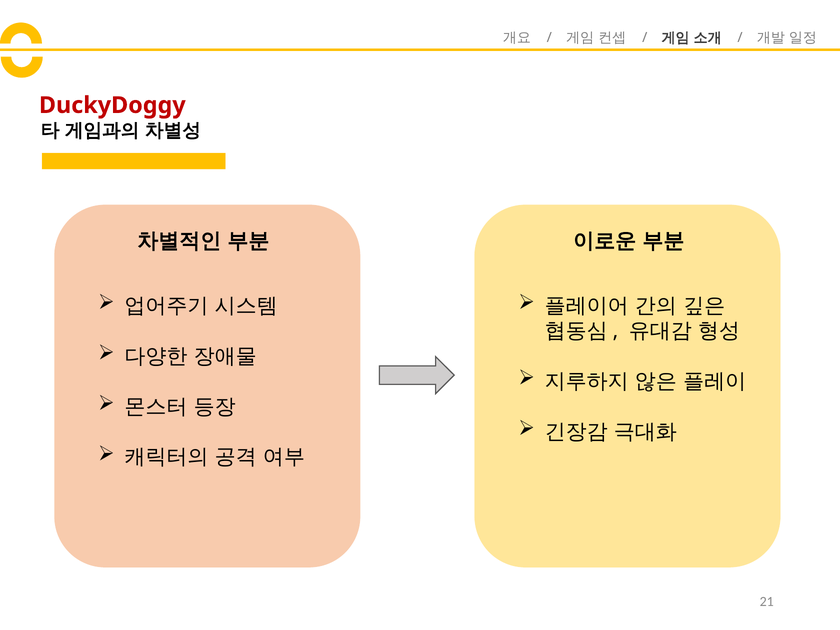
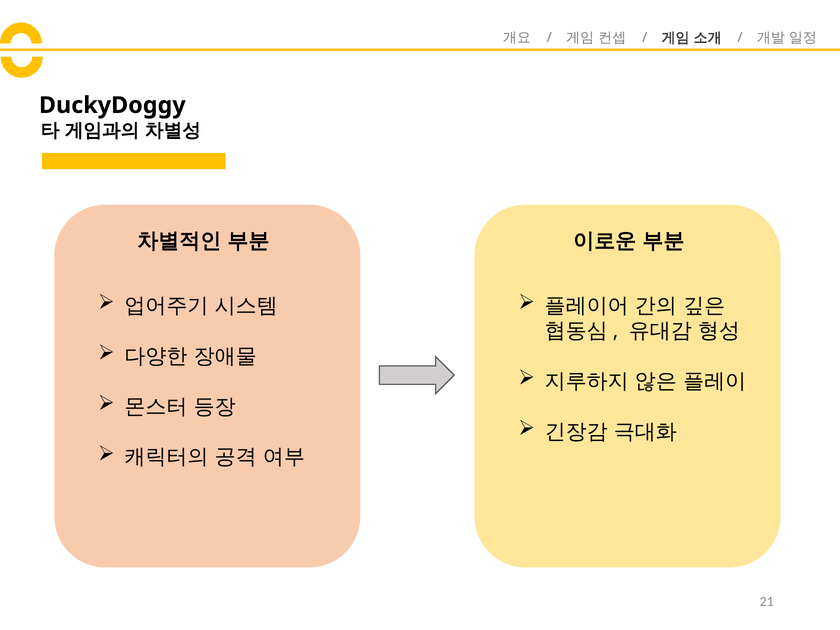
DuckyDoggy colour: red -> black (112, 105)
